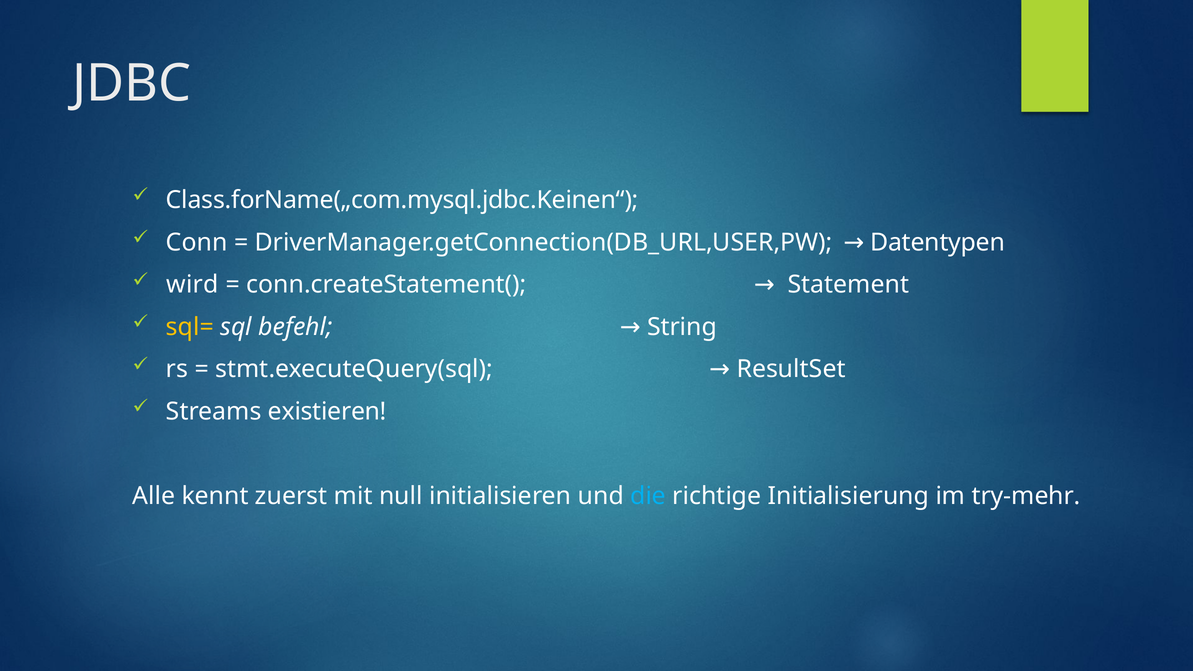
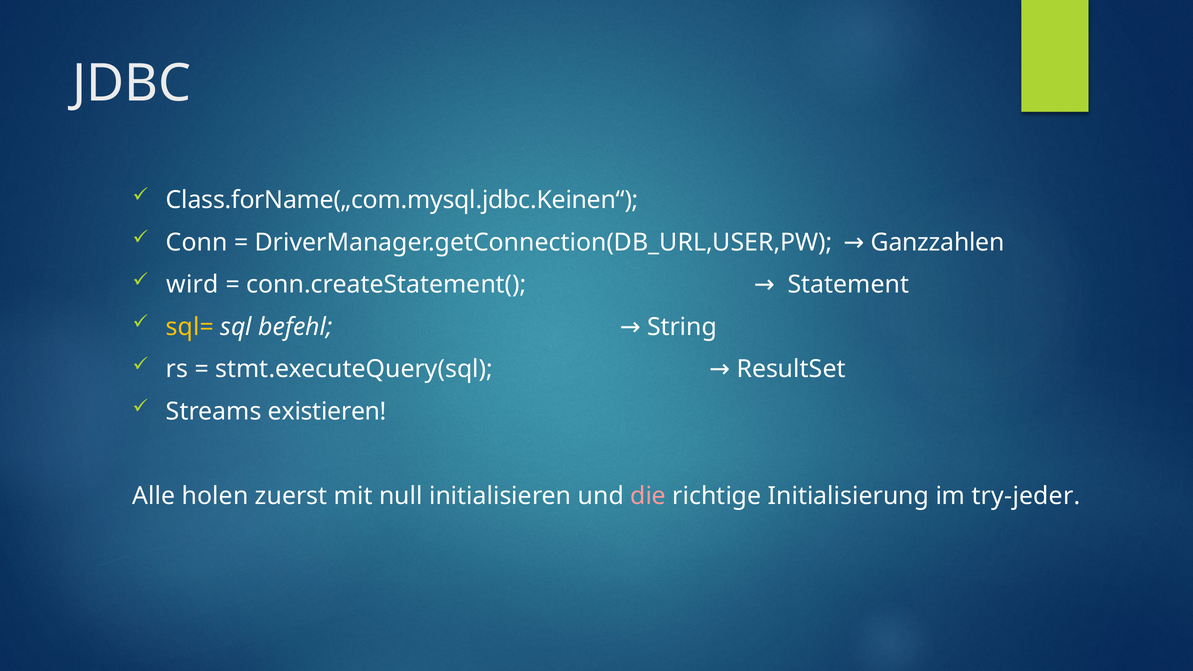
Datentypen: Datentypen -> Ganzzahlen (938, 242)
kennt: kennt -> holen (215, 496)
die colour: light blue -> pink (648, 496)
try-mehr: try-mehr -> try-jeder (1026, 496)
